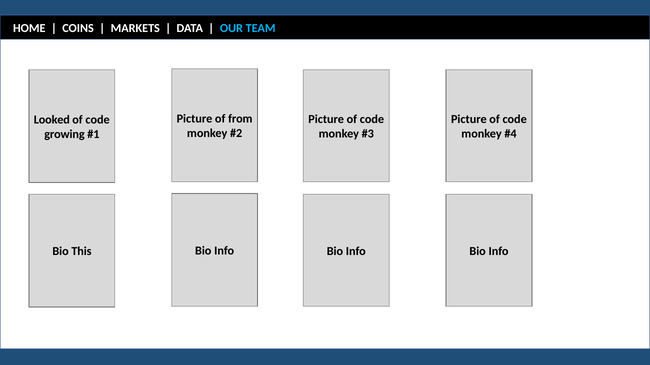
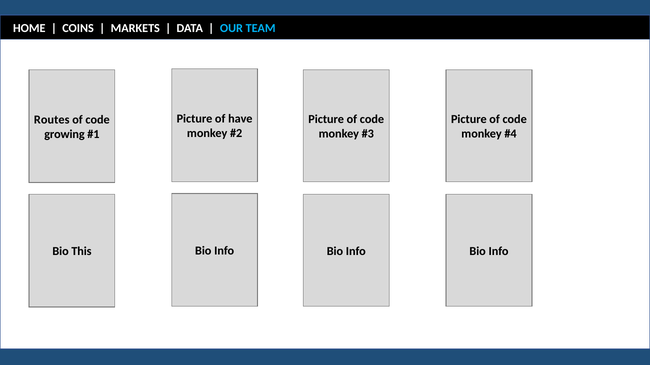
from: from -> have (240, 119)
Looked: Looked -> Routes (52, 120)
